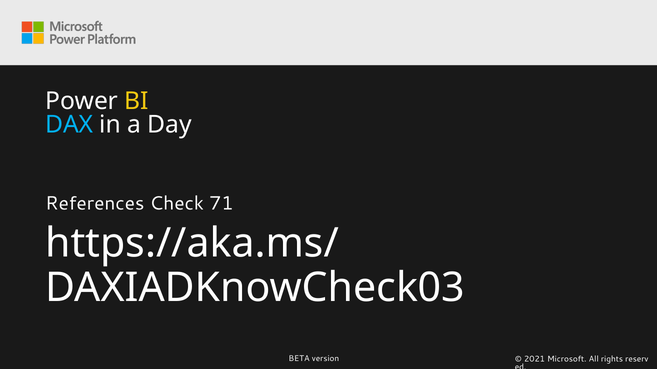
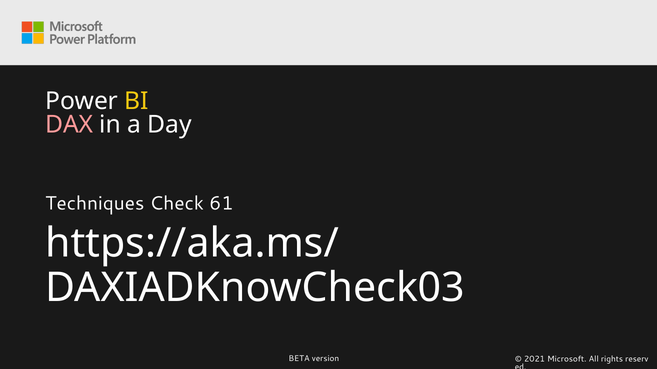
DAX colour: light blue -> pink (69, 125)
References: References -> Techniques (95, 204)
71: 71 -> 61 (221, 204)
